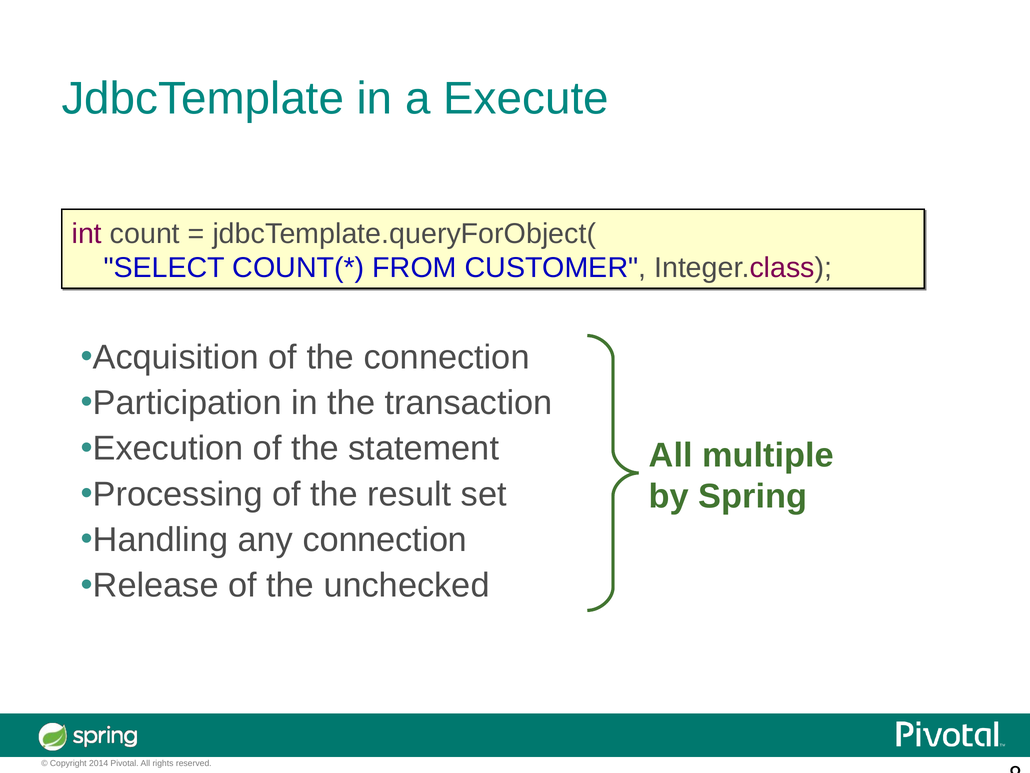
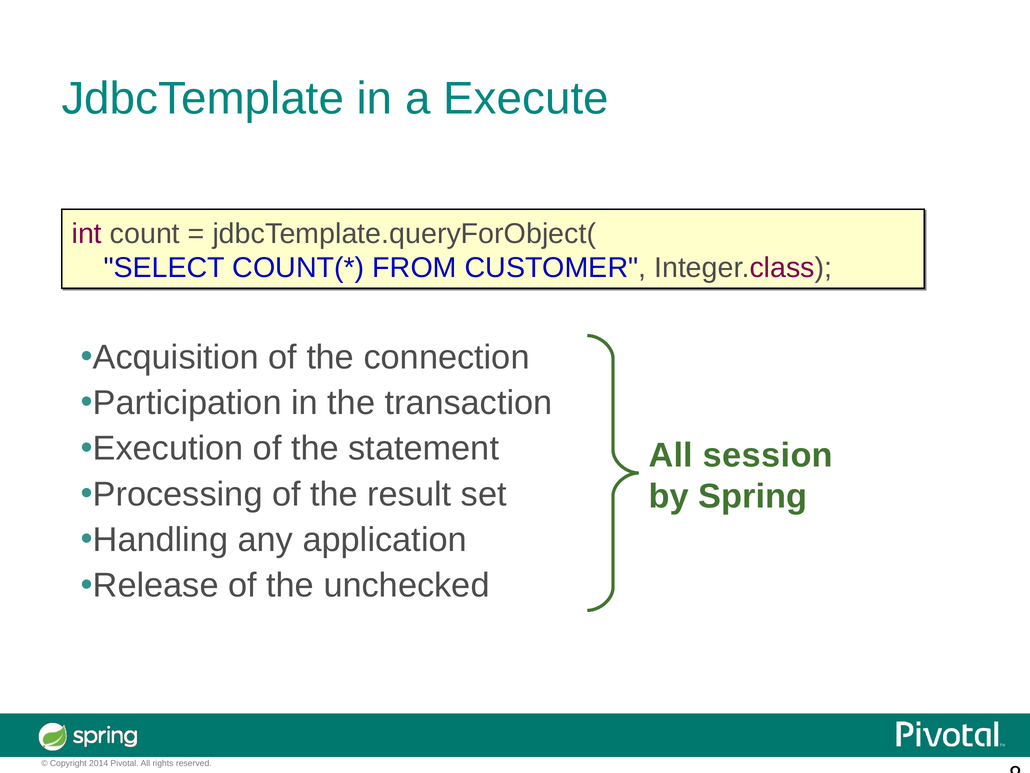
multiple: multiple -> session (768, 455)
any connection: connection -> application (385, 540)
